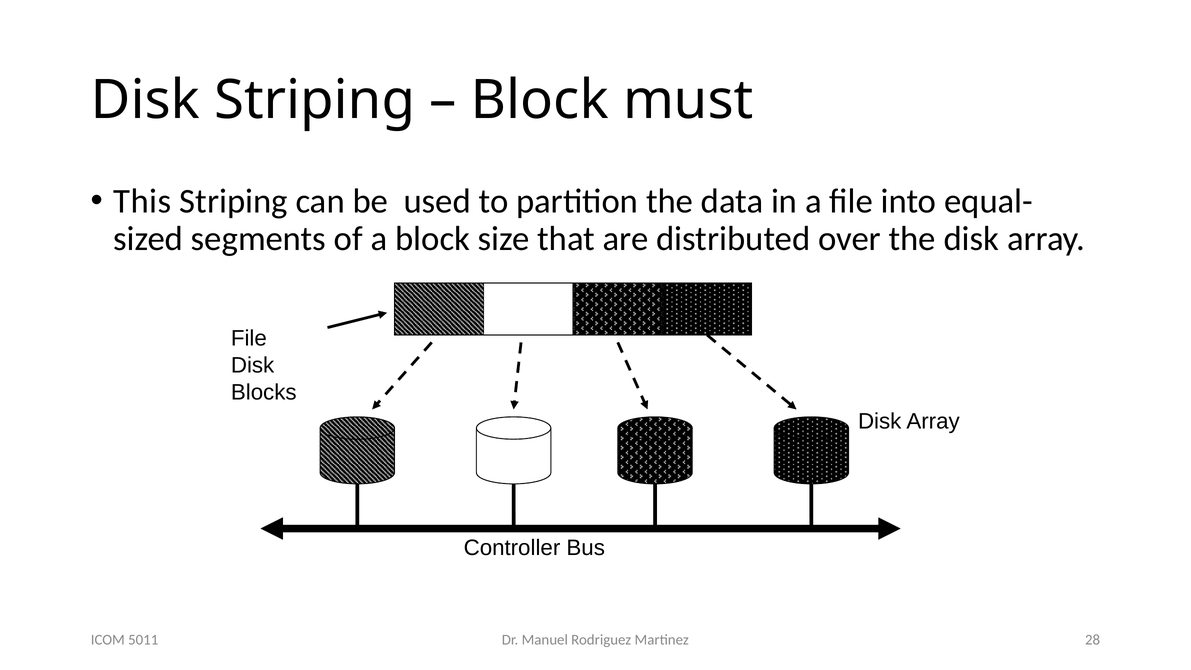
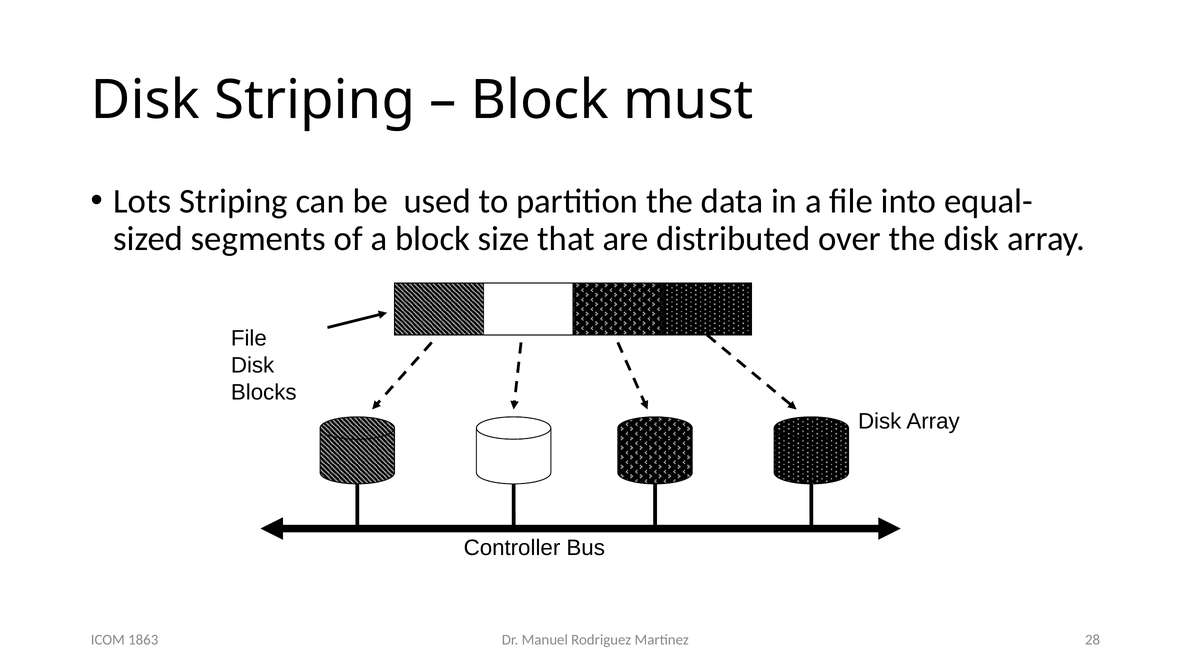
This: This -> Lots (142, 201)
5011: 5011 -> 1863 (143, 640)
